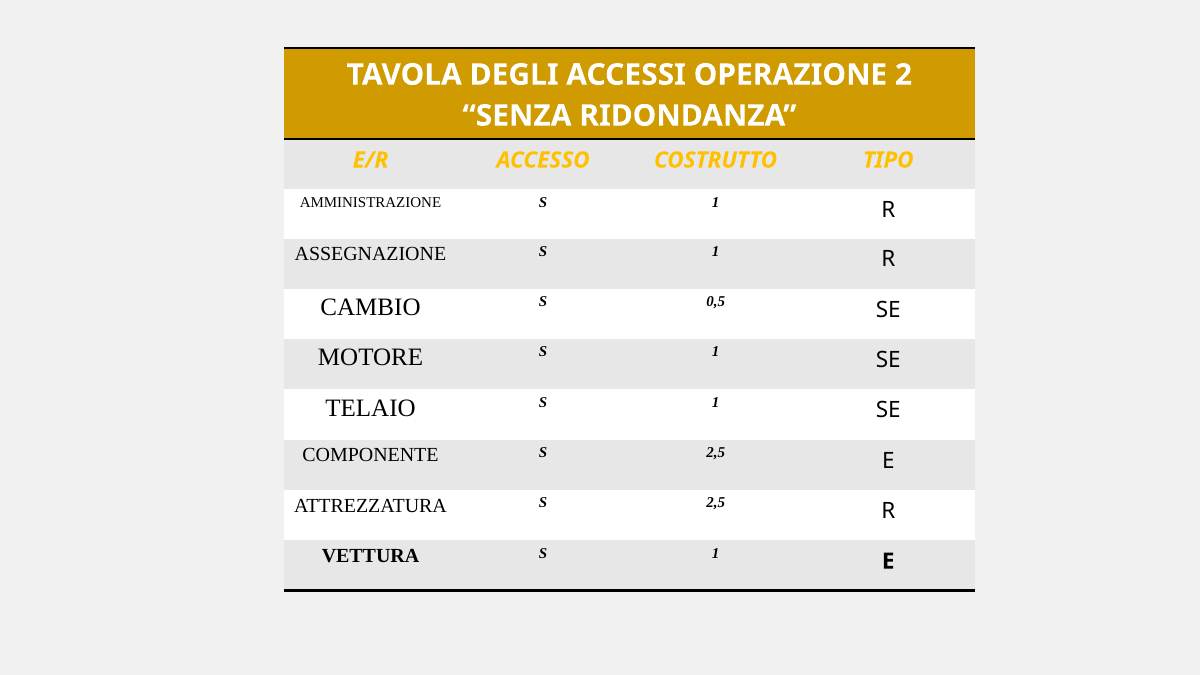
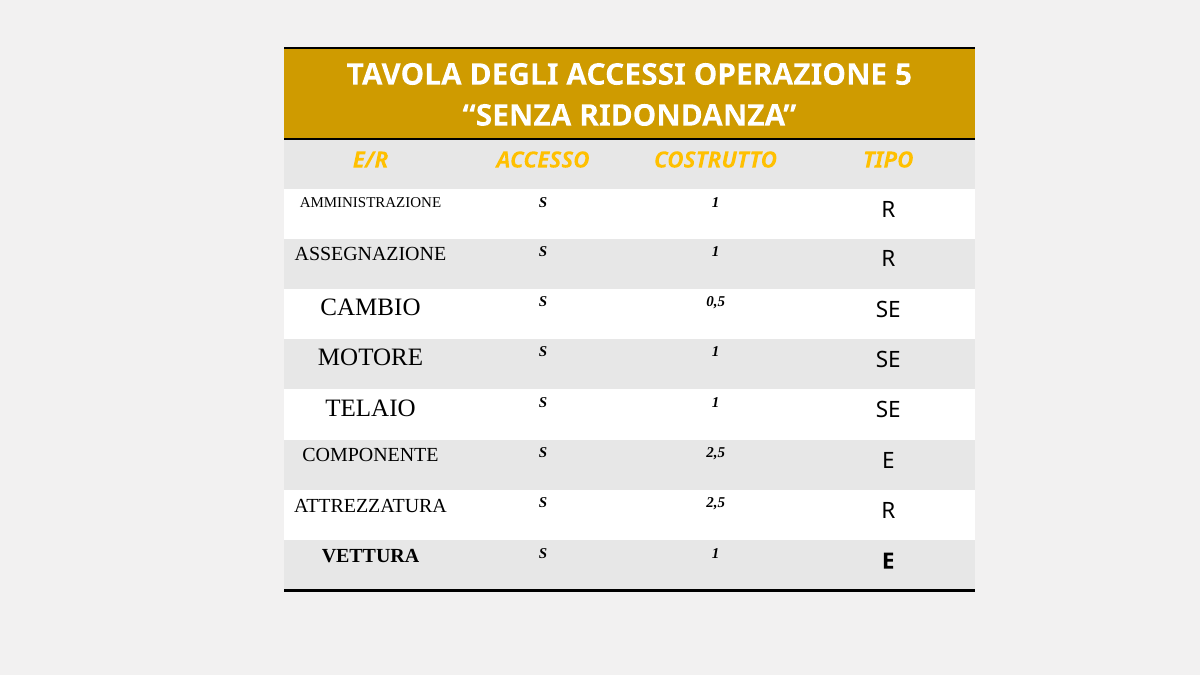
2: 2 -> 5 (904, 75)
